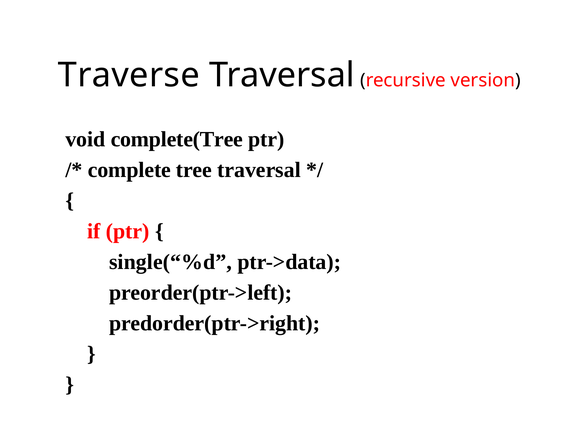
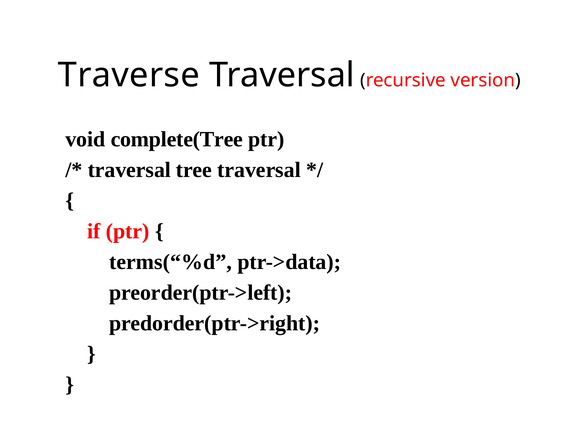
complete: complete -> traversal (129, 170)
single(“%d: single(“%d -> terms(“%d (170, 262)
